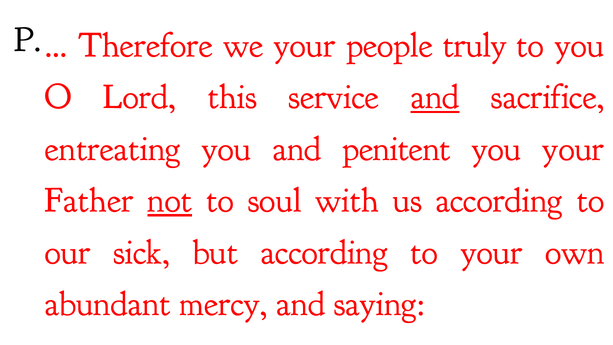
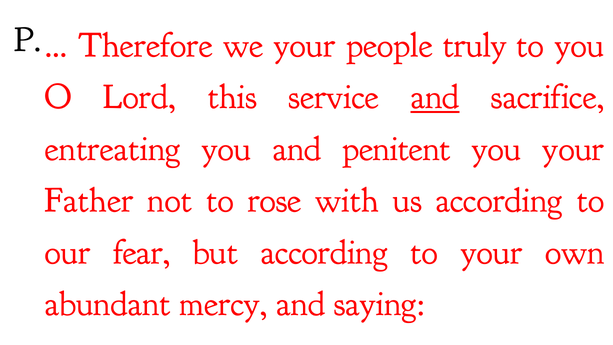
not underline: present -> none (170, 200)
soul: soul -> rose (275, 200)
sick: sick -> fear (142, 252)
